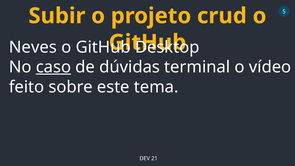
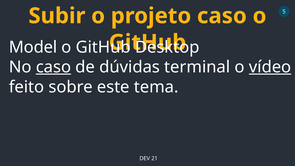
projeto crud: crud -> caso (222, 16)
Neves: Neves -> Model (33, 47)
vídeo underline: none -> present (270, 67)
